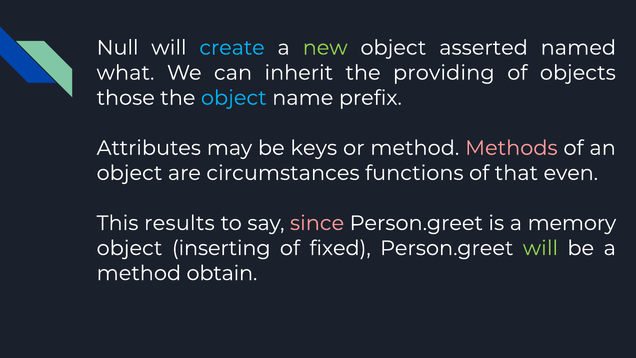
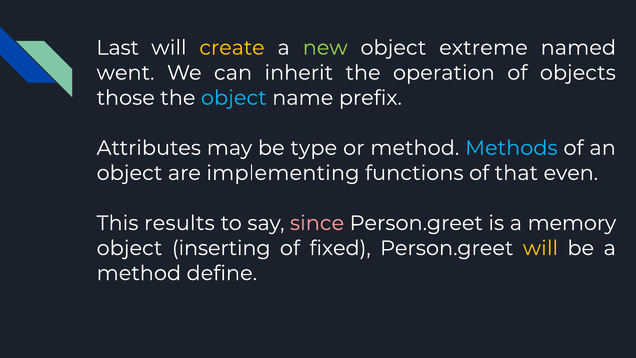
Null: Null -> Last (118, 48)
create colour: light blue -> yellow (232, 48)
asserted: asserted -> extreme (483, 48)
what: what -> went (126, 73)
providing: providing -> operation (444, 73)
keys: keys -> type (314, 148)
Methods colour: pink -> light blue (511, 148)
circumstances: circumstances -> implementing (283, 173)
will colour: light green -> yellow (540, 248)
obtain: obtain -> define (222, 273)
